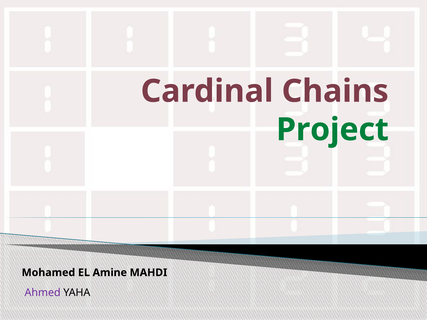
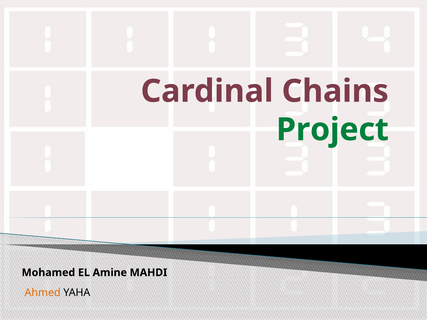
Ahmed colour: purple -> orange (43, 293)
